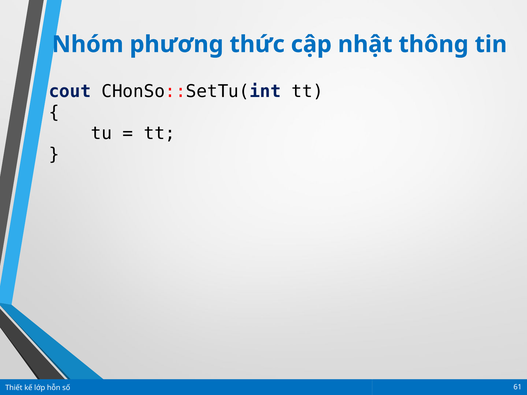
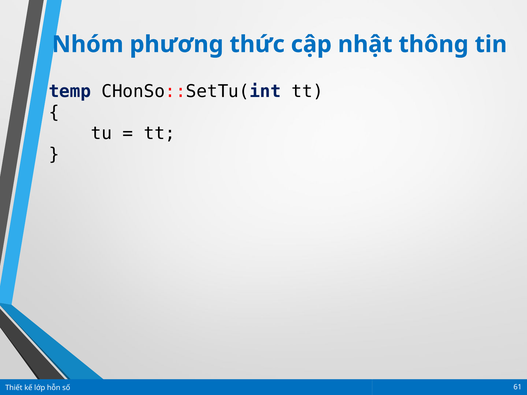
cout: cout -> temp (70, 91)
